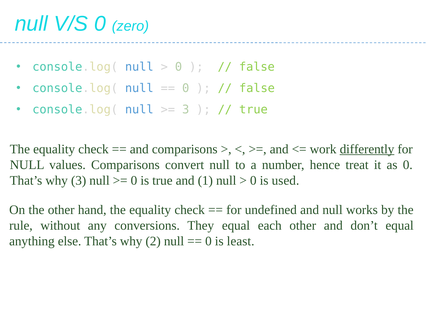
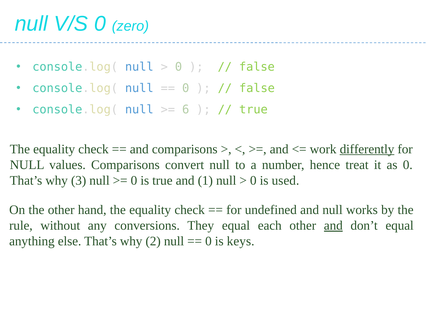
3: 3 -> 6 (186, 109)
and underline: none -> present (333, 225)
least: least -> keys (241, 241)
